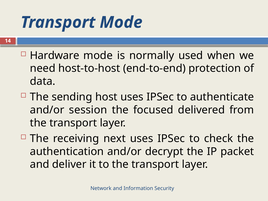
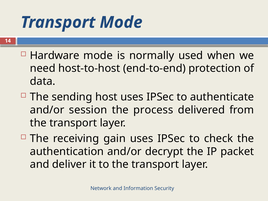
focused: focused -> process (153, 110)
next: next -> gain (115, 138)
